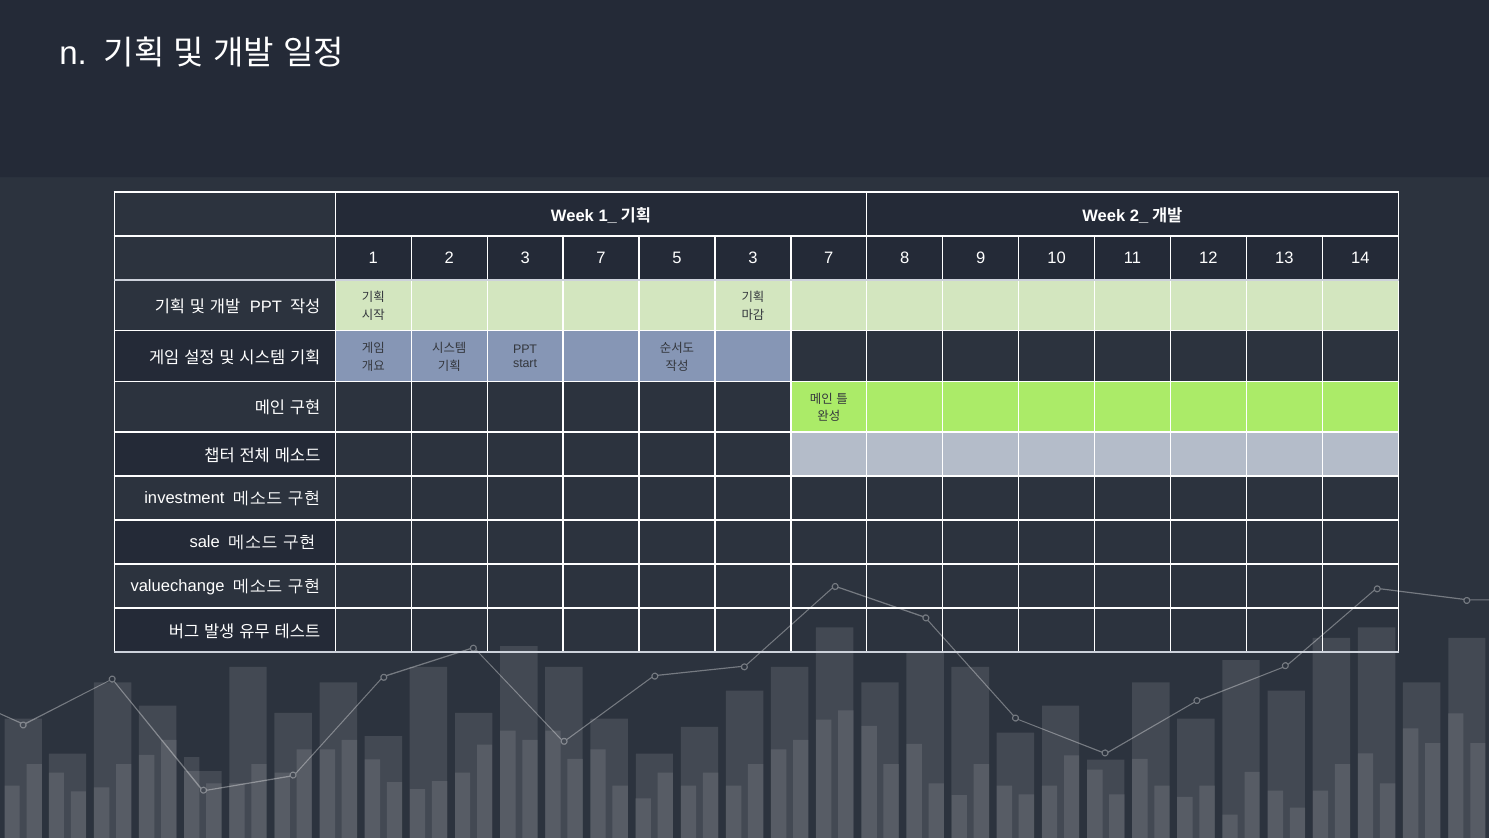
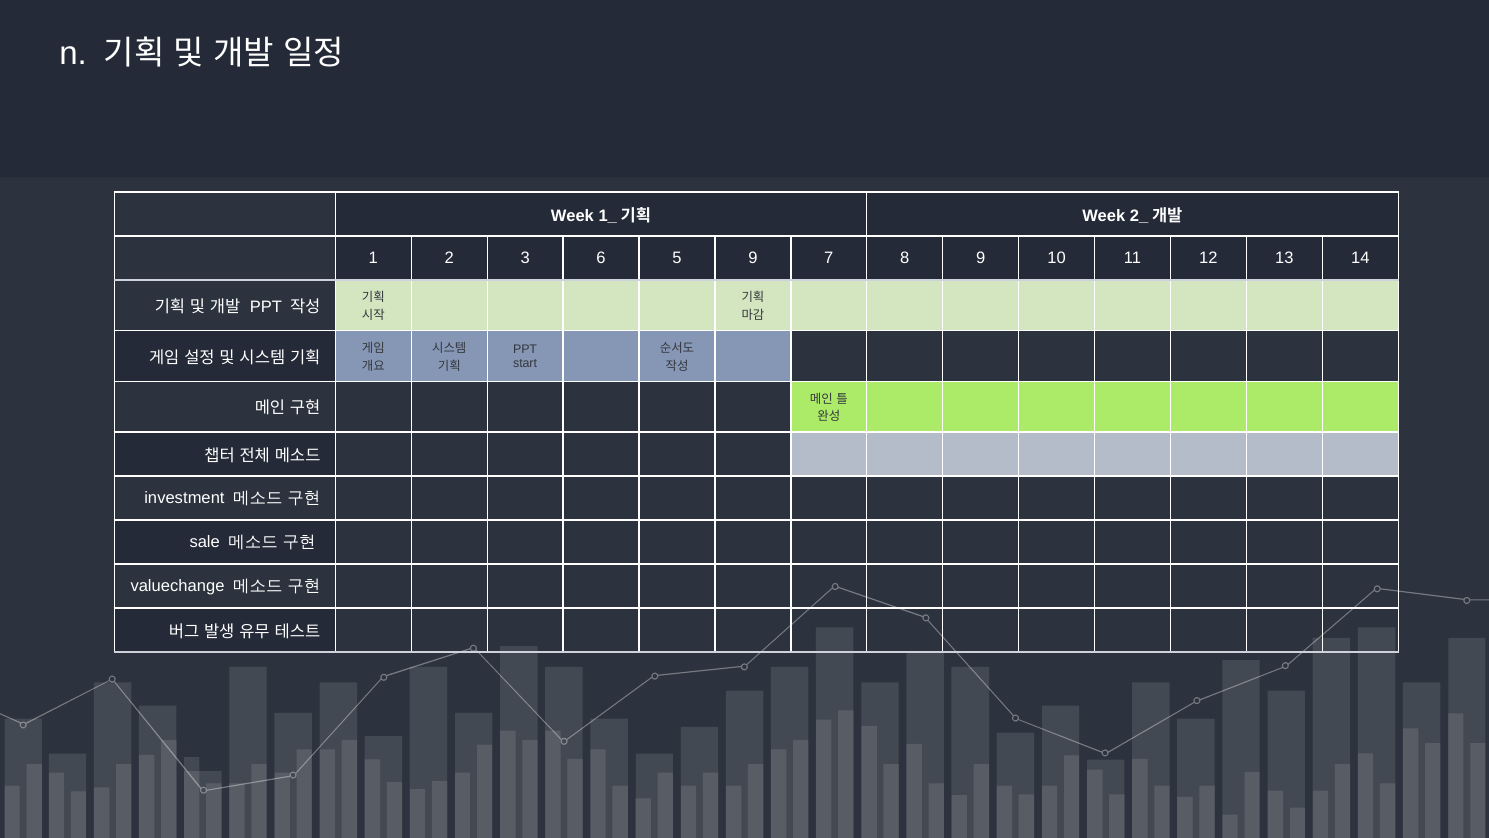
2 3 7: 7 -> 6 (601, 258)
5 3: 3 -> 9 (753, 258)
